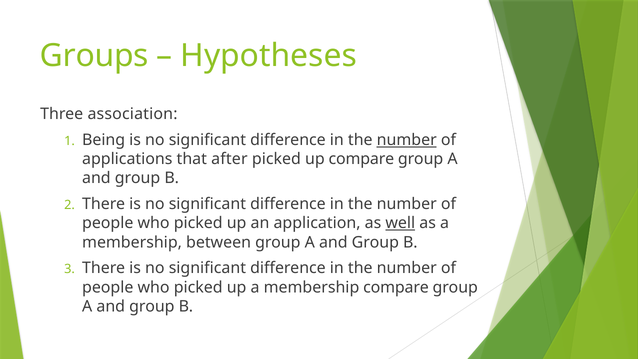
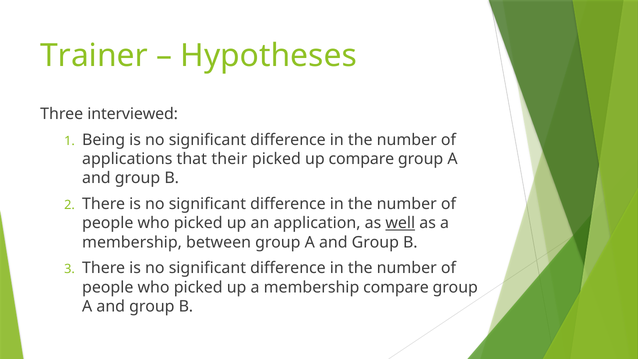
Groups: Groups -> Trainer (94, 56)
association: association -> interviewed (133, 114)
number underline: present -> none (407, 140)
after: after -> their (229, 159)
